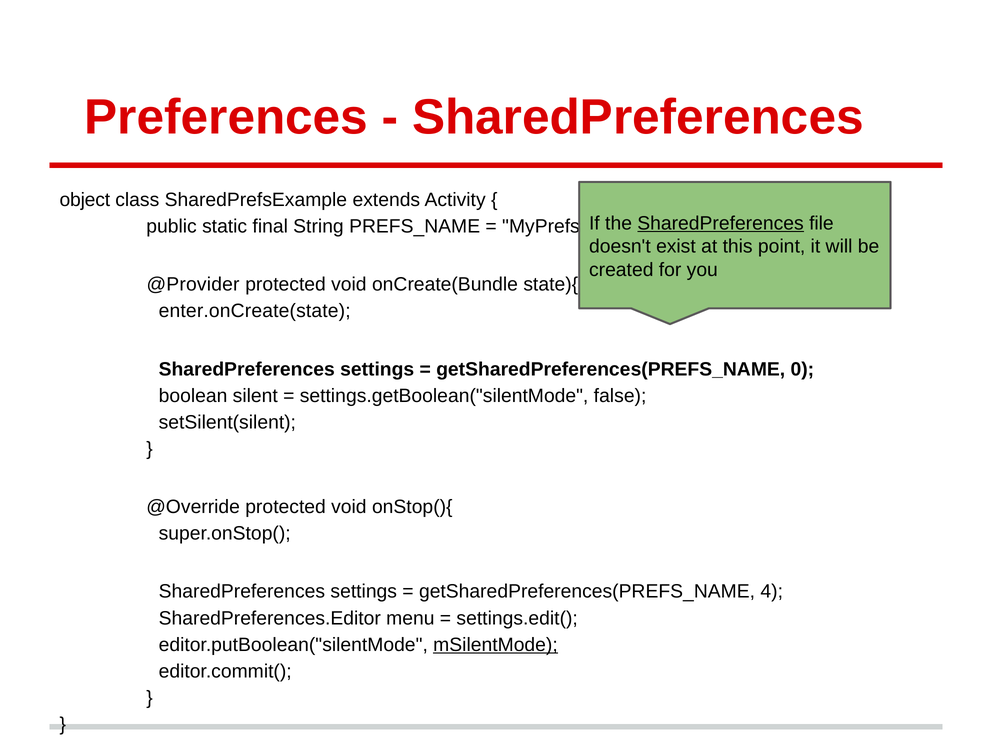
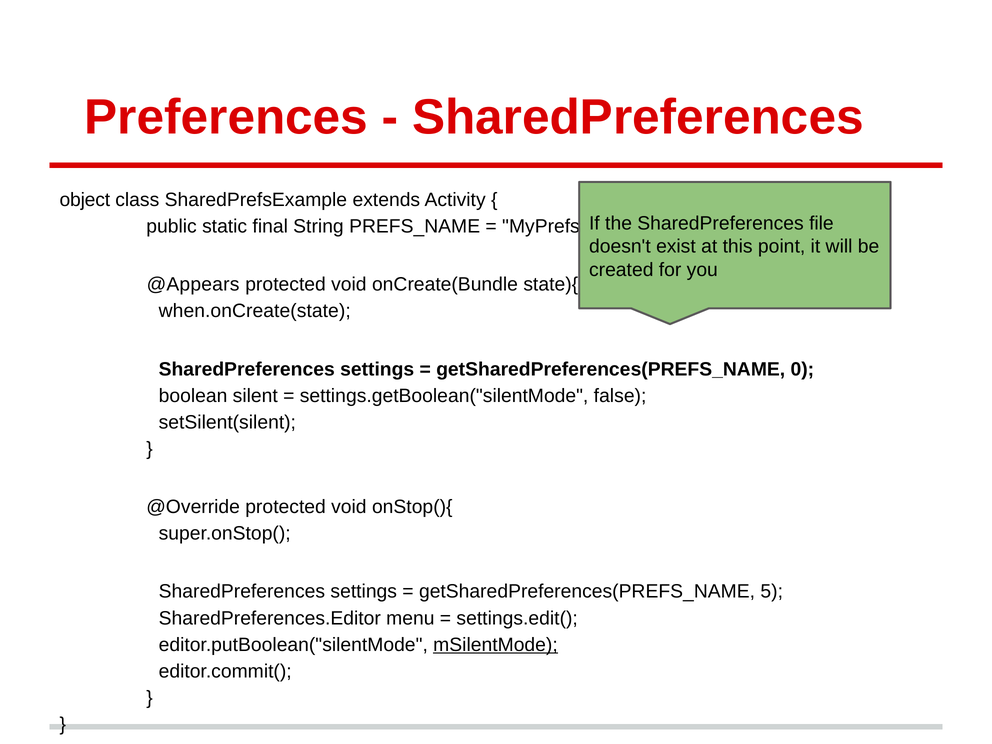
SharedPreferences underline: present -> none (721, 223)
@Provider: @Provider -> @Appears (193, 285)
enter.onCreate(state: enter.onCreate(state -> when.onCreate(state (255, 311)
4: 4 -> 5 (772, 592)
